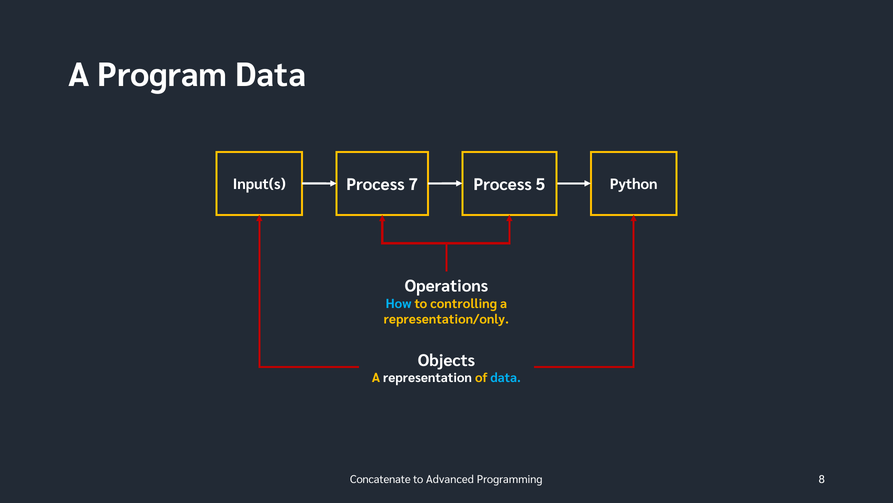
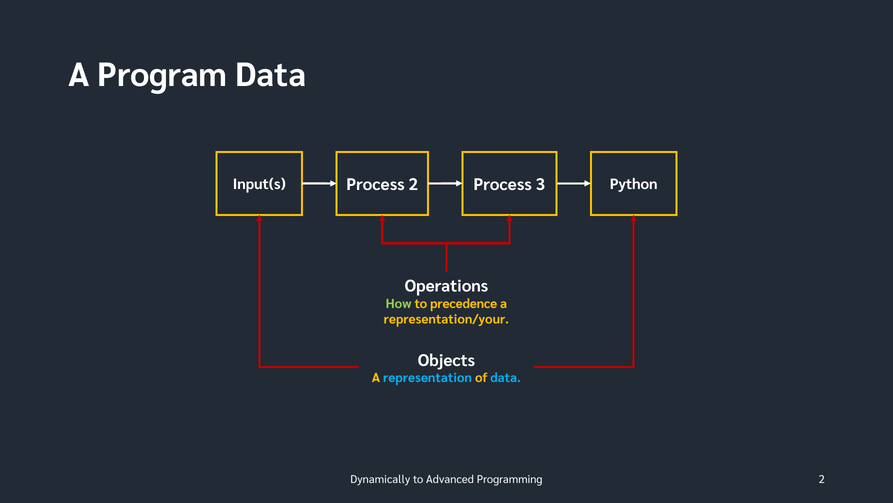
5: 5 -> 3 (540, 184)
Process 7: 7 -> 2 (413, 184)
How colour: light blue -> light green (399, 303)
controlling: controlling -> precedence (464, 303)
representation/only: representation/only -> representation/your (446, 319)
representation colour: white -> light blue (428, 378)
Concatenate: Concatenate -> Dynamically (380, 479)
Programming 8: 8 -> 2 (822, 479)
